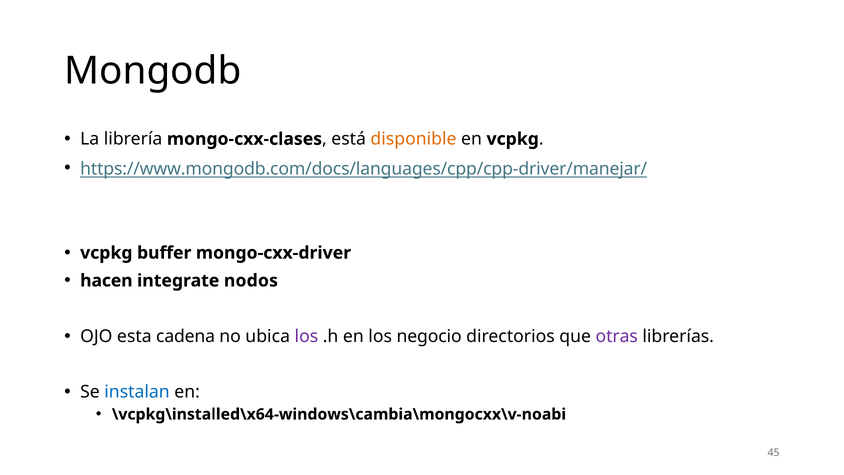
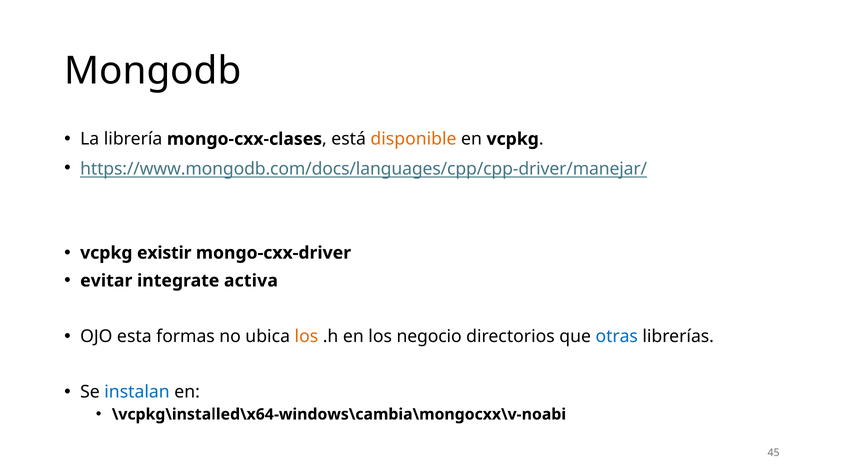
buffer: buffer -> existir (164, 253)
hacen: hacen -> evitar (106, 281)
nodos: nodos -> activa (251, 281)
cadena: cadena -> formas (186, 336)
los colour: purple -> orange (306, 336)
otras colour: purple -> blue (617, 336)
